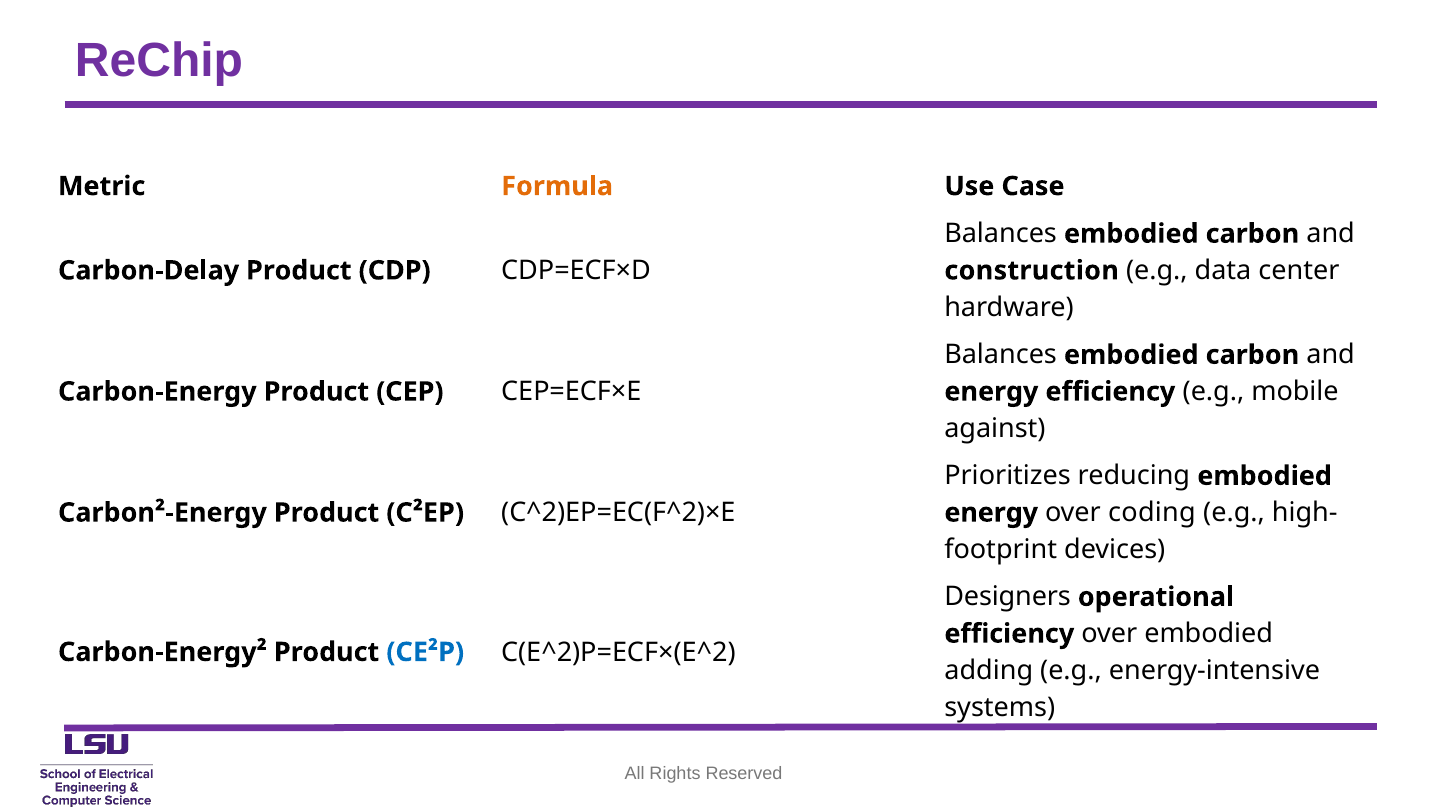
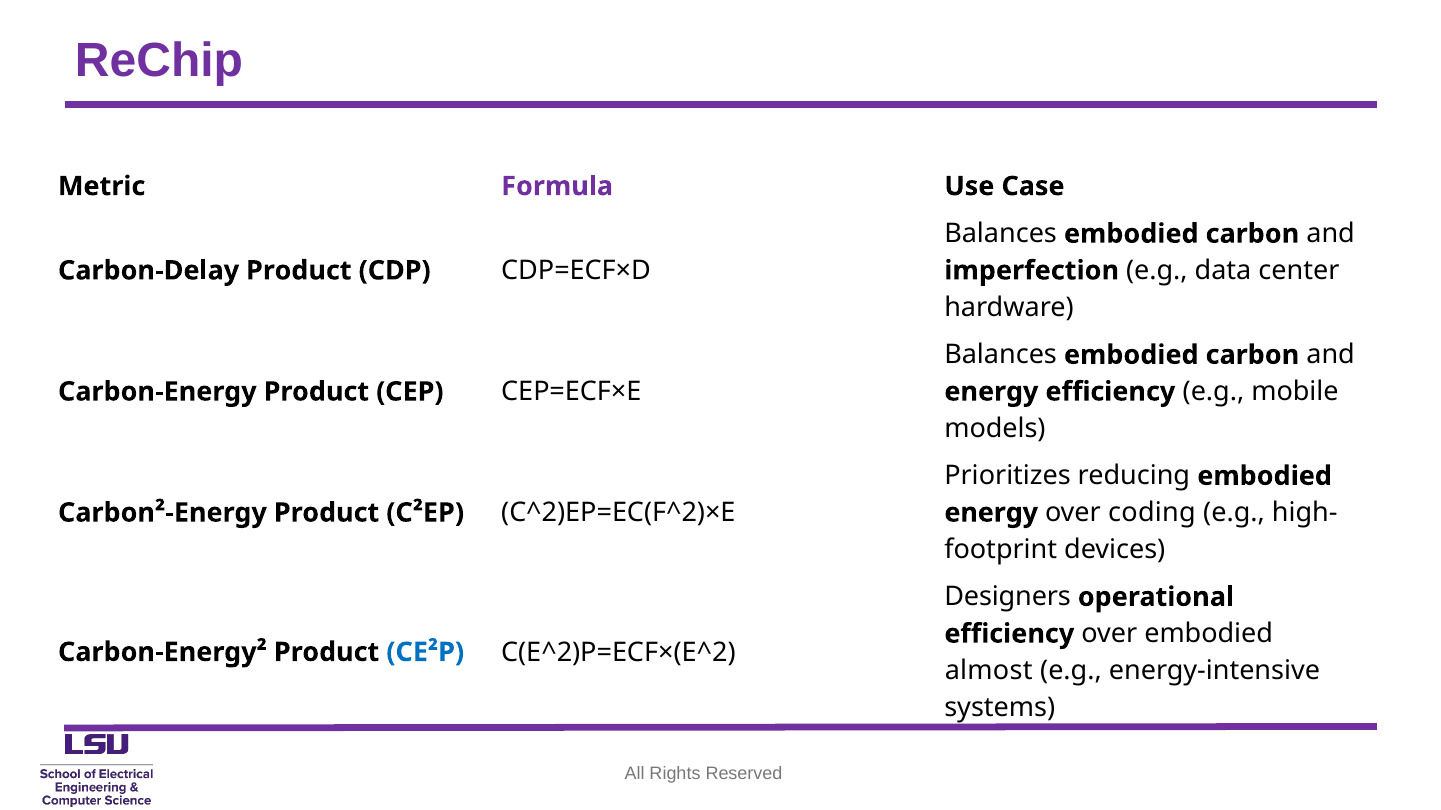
Formula colour: orange -> purple (557, 186)
construction: construction -> imperfection (1032, 271)
against: against -> models (995, 429)
adding: adding -> almost (989, 671)
